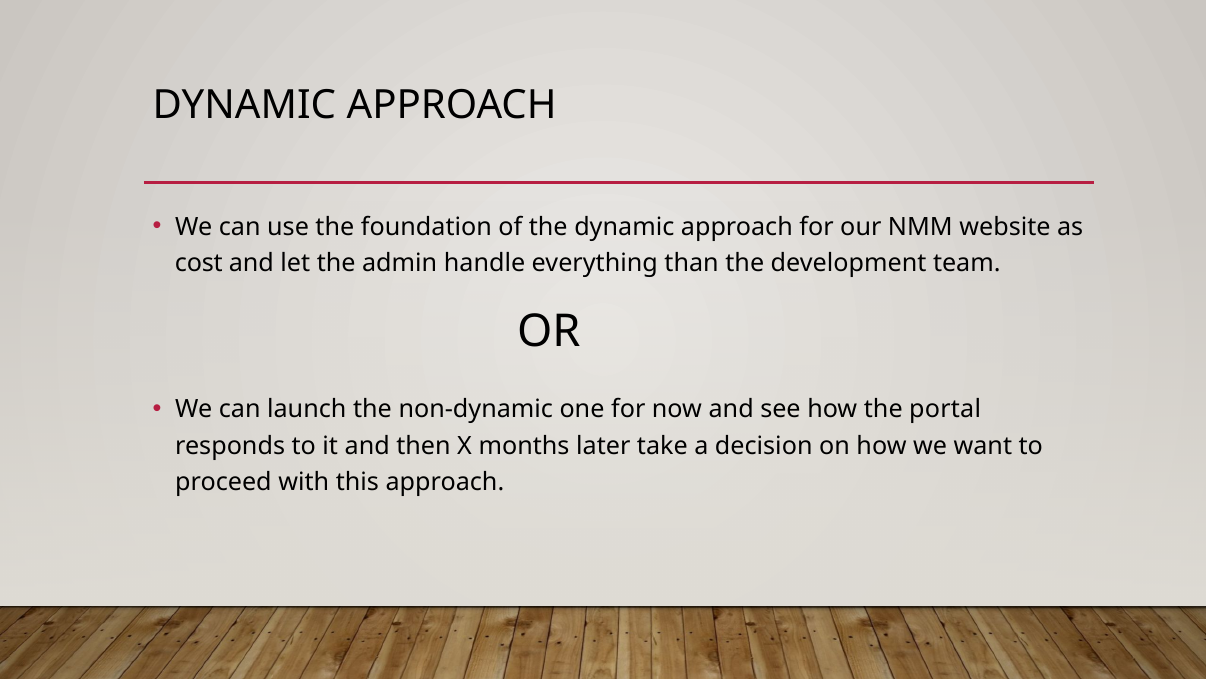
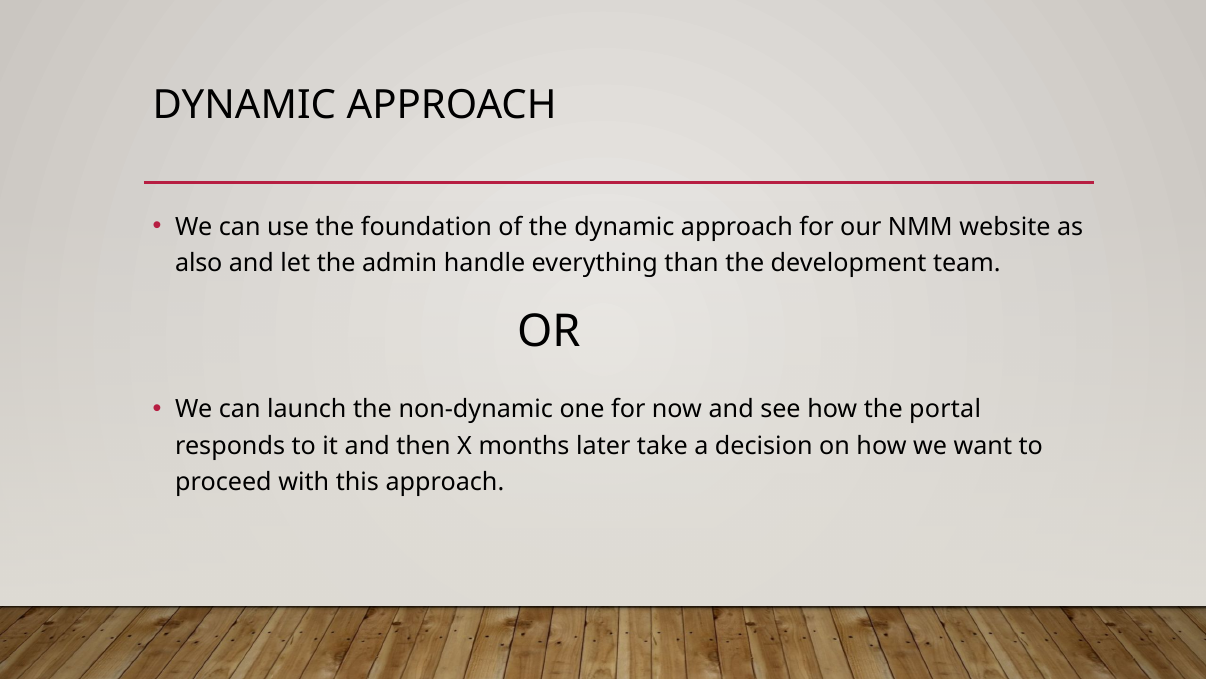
cost: cost -> also (199, 263)
